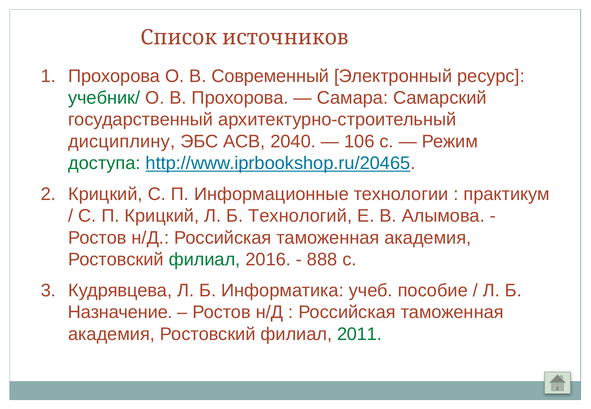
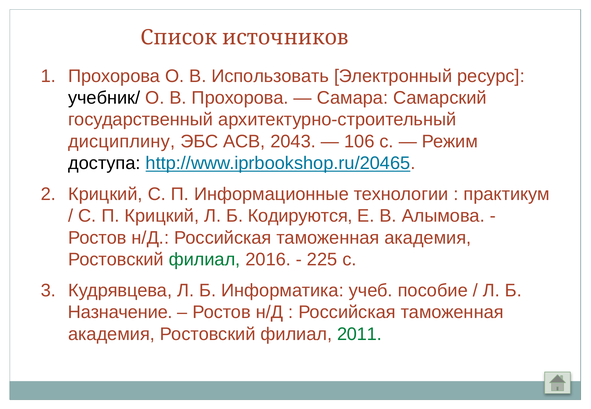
Современный: Современный -> Использовать (270, 76)
учебник/ colour: green -> black (104, 98)
2040: 2040 -> 2043 (293, 142)
доступа colour: green -> black (104, 163)
Технологий: Технологий -> Кодируются (300, 216)
888: 888 -> 225 (322, 260)
